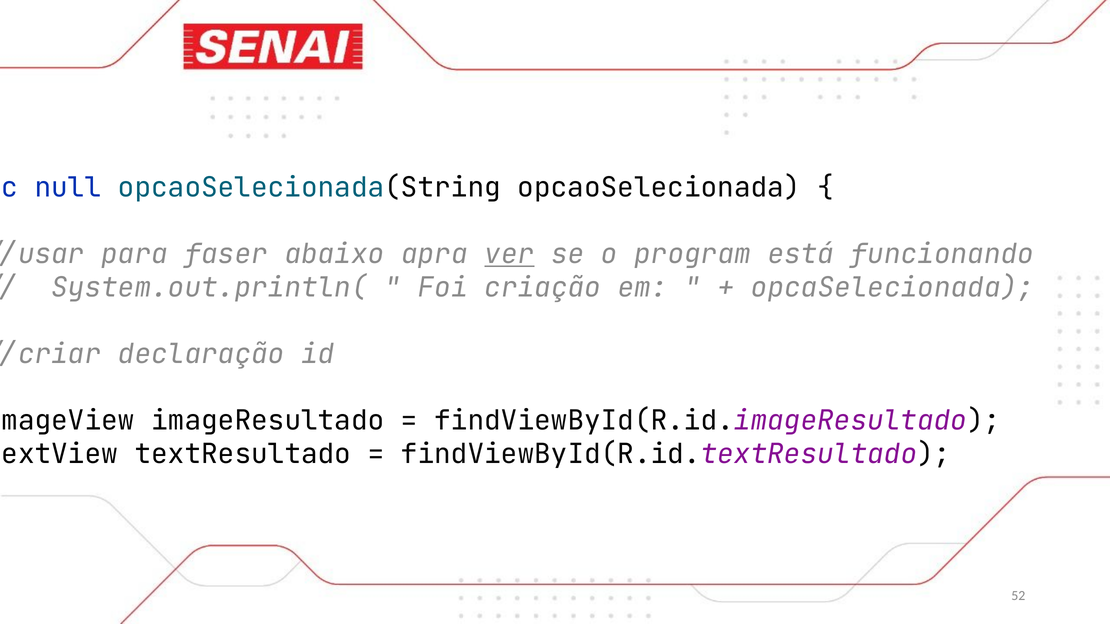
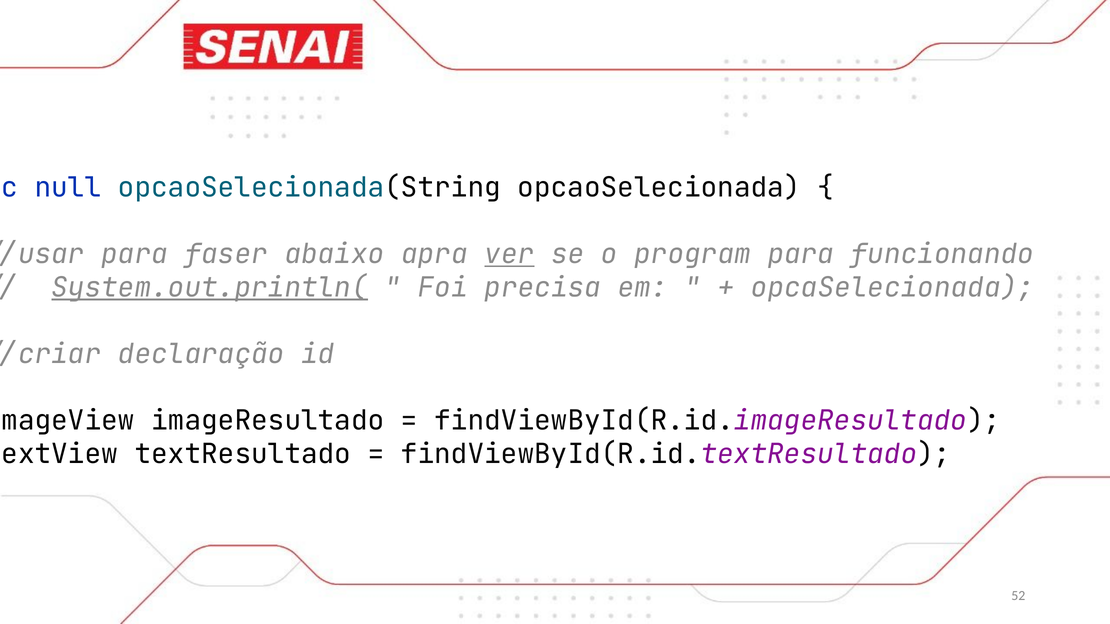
program está: está -> para (801, 254)
System.out.println( underline: none -> present (210, 288)
criação: criação -> precisa (543, 288)
